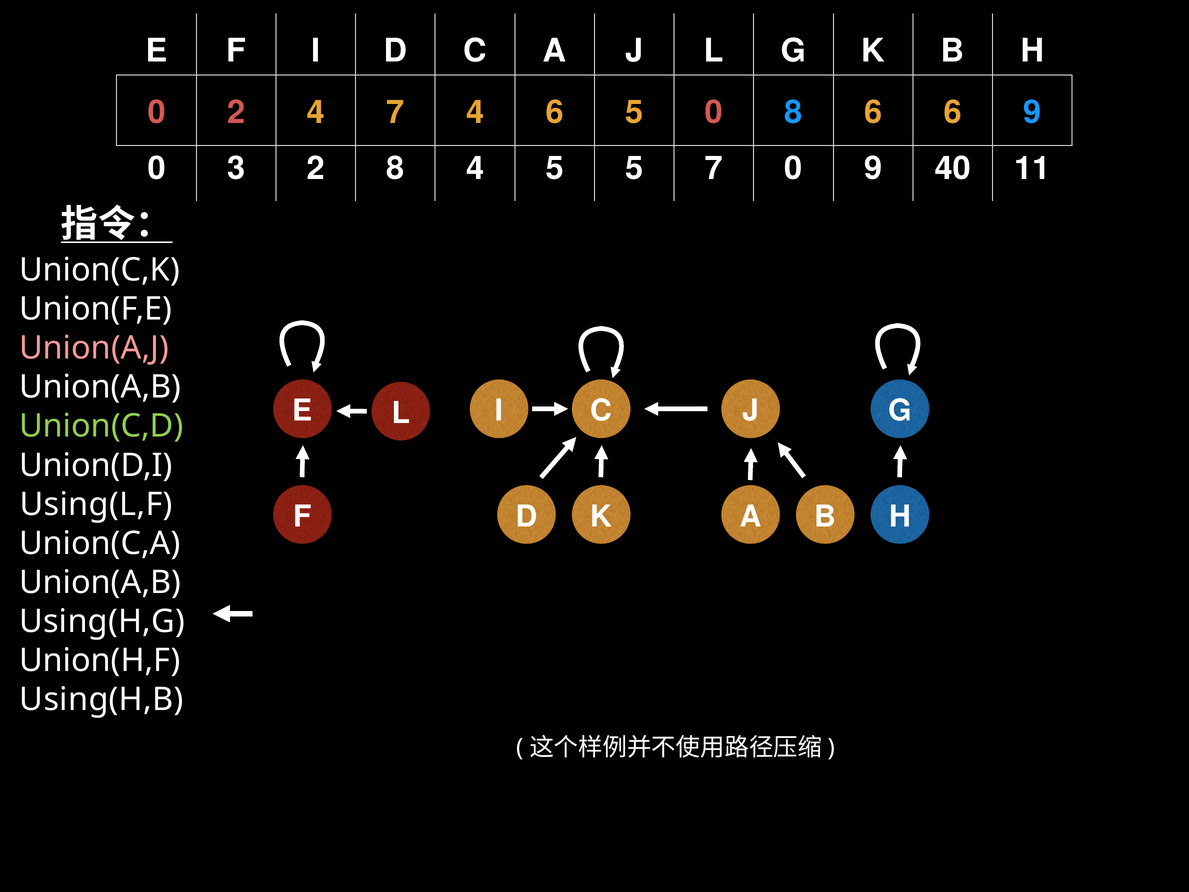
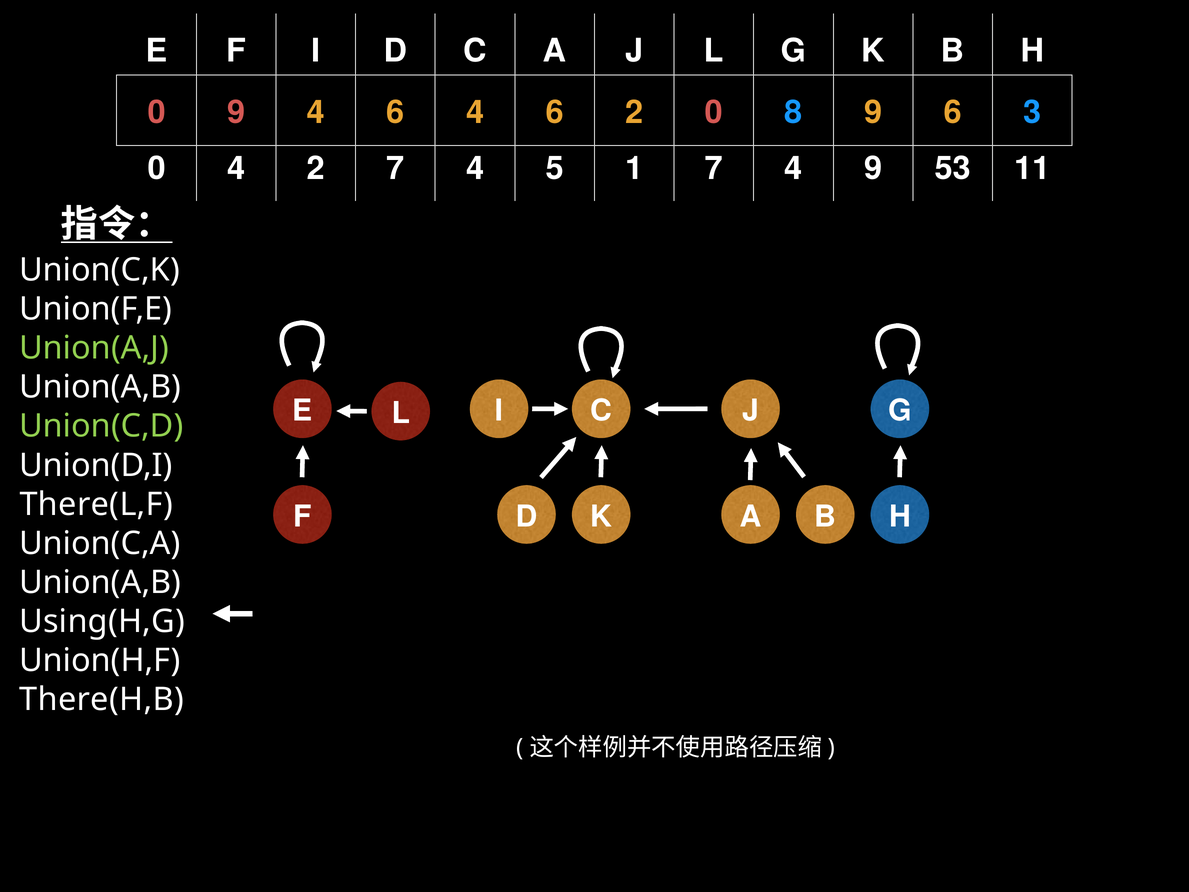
0 2: 2 -> 9 (236, 113)
7: 7 -> 6 (395, 113)
6 5: 5 -> 2 (634, 113)
8 6: 6 -> 9 (873, 113)
6 9: 9 -> 3 (1032, 113)
0 3: 3 -> 4 (236, 168)
2 8: 8 -> 7 (395, 168)
5 5: 5 -> 1 (634, 168)
0: 0 -> 4 (794, 168)
40: 40 -> 53 (953, 168)
Union(A,J colour: pink -> light green (94, 348)
Using(L,F: Using(L,F -> There(L,F (96, 504)
Using(H,B: Using(H,B -> There(H,B (102, 699)
